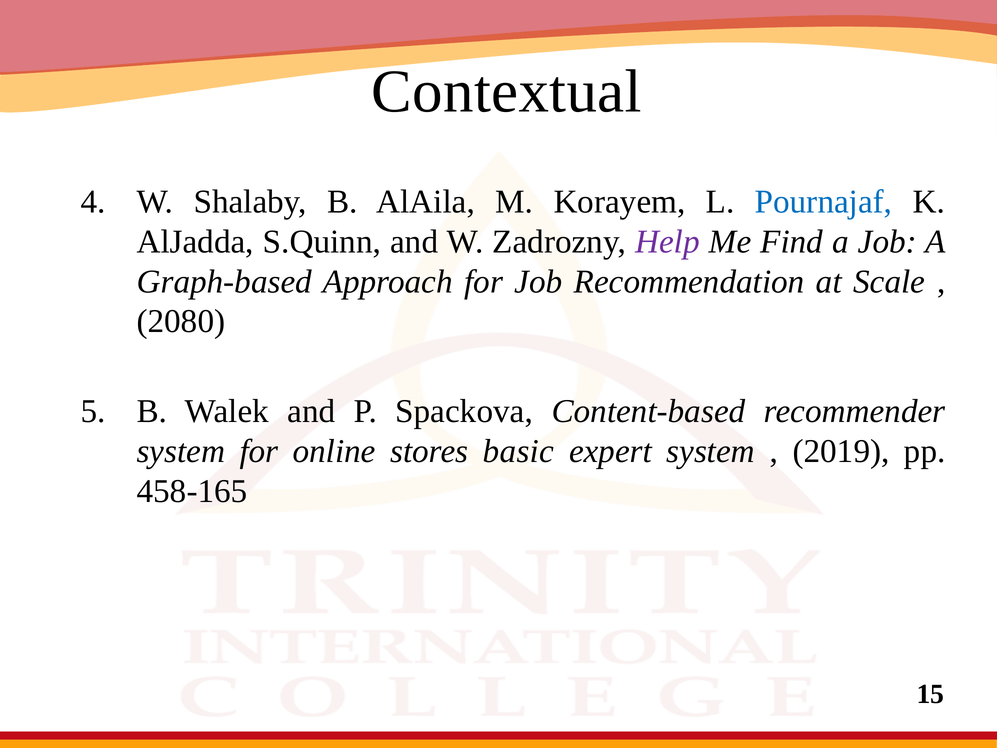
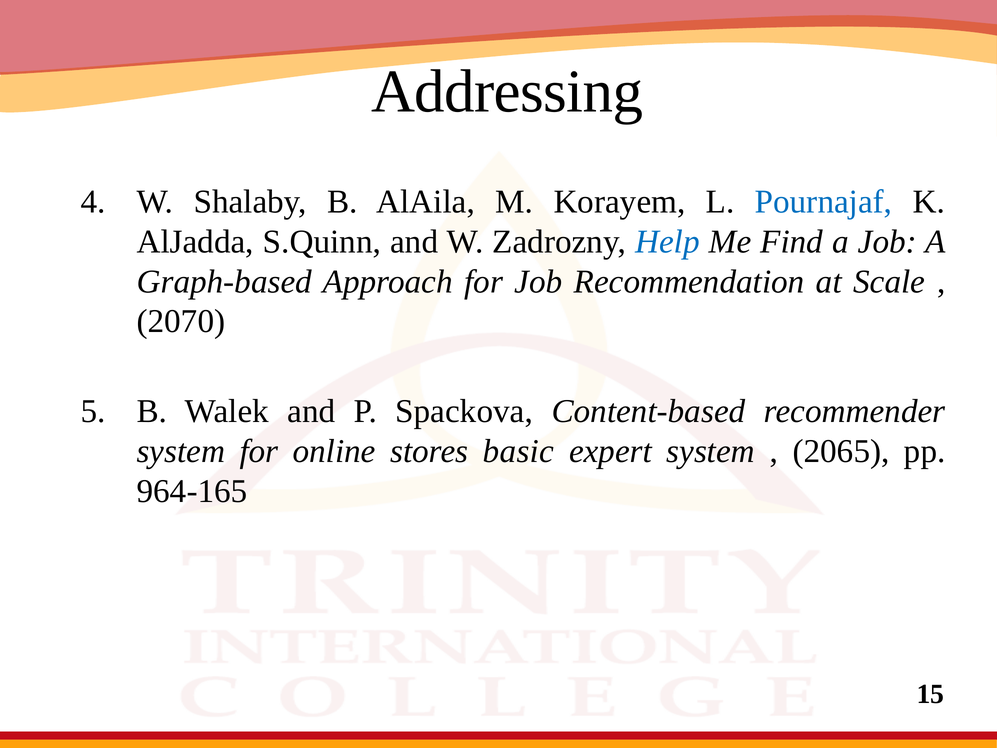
Contextual: Contextual -> Addressing (507, 91)
Help colour: purple -> blue (668, 242)
2080: 2080 -> 2070 (181, 321)
2019: 2019 -> 2065 (841, 451)
458-165: 458-165 -> 964-165 (192, 491)
